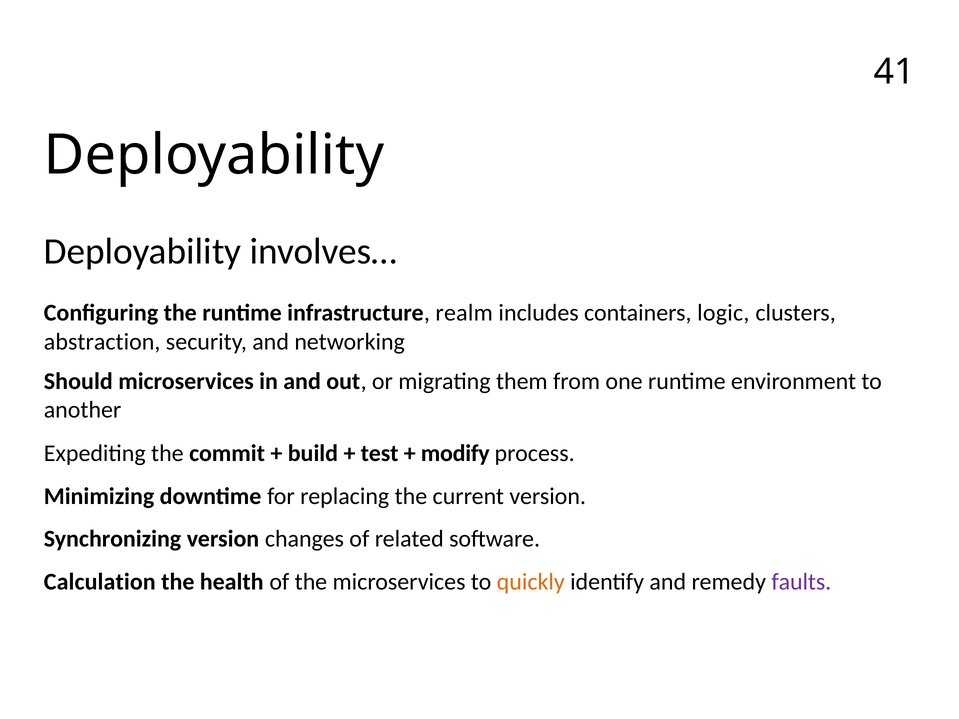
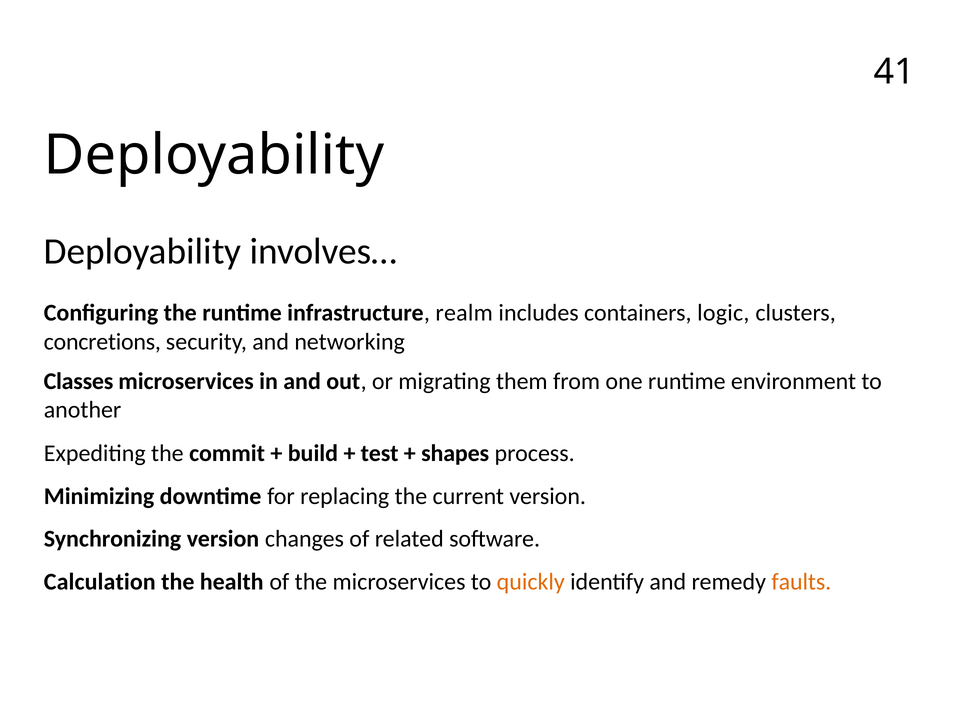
abstraction: abstraction -> concretions (102, 342)
Should: Should -> Classes (78, 381)
modify: modify -> shapes (455, 453)
faults colour: purple -> orange (801, 582)
